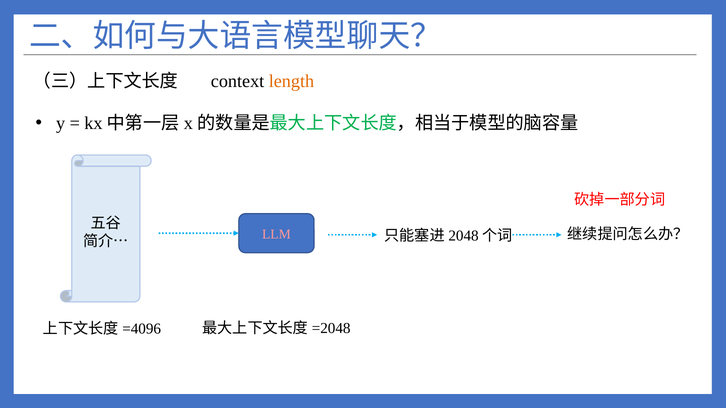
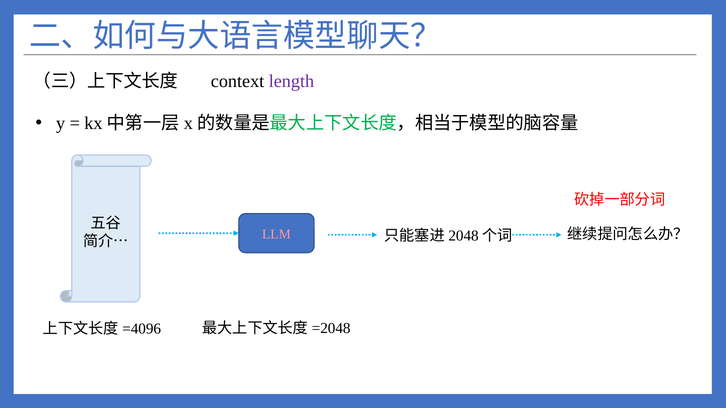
length colour: orange -> purple (291, 81)
